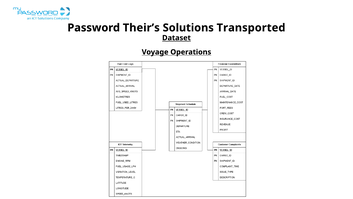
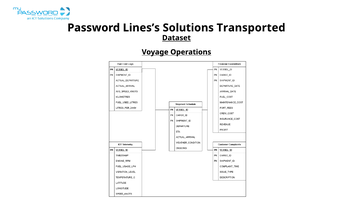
Their’s: Their’s -> Lines’s (141, 28)
